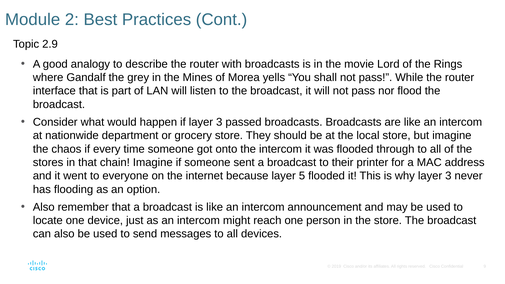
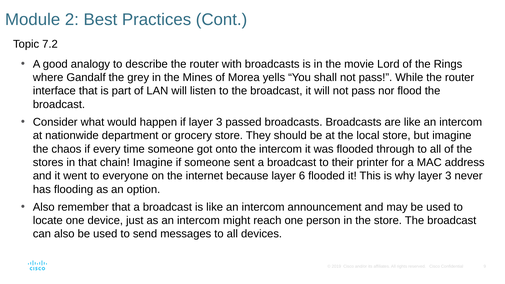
2.9: 2.9 -> 7.2 (50, 44)
5: 5 -> 6 (302, 176)
